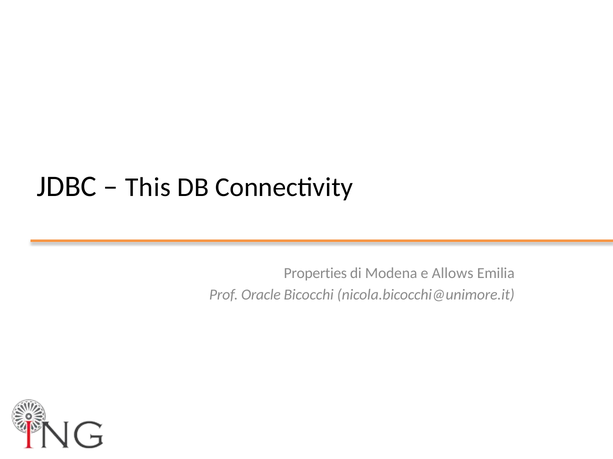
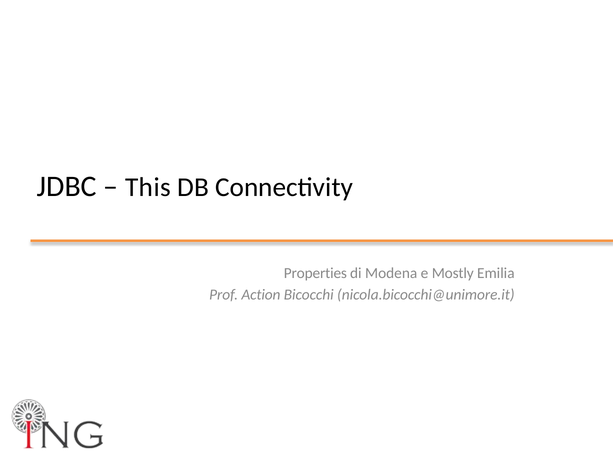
Allows: Allows -> Mostly (453, 274)
Oracle: Oracle -> Action (261, 295)
